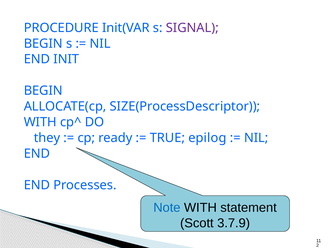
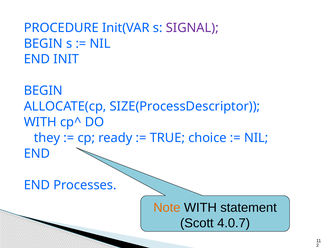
epilog: epilog -> choice (207, 138)
Note colour: blue -> orange (167, 208)
3.7.9: 3.7.9 -> 4.0.7 (234, 223)
